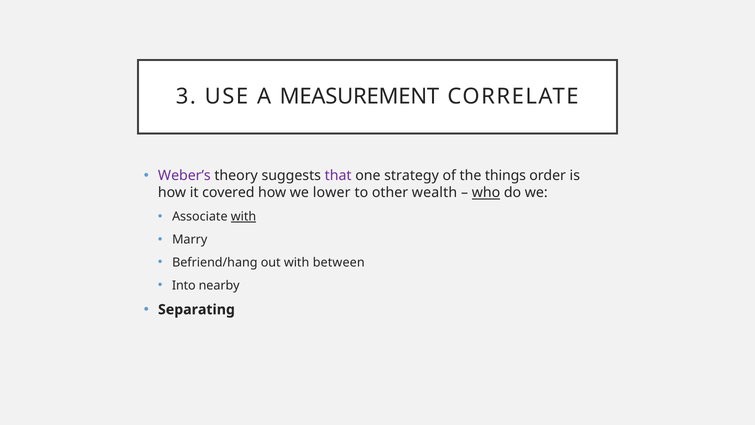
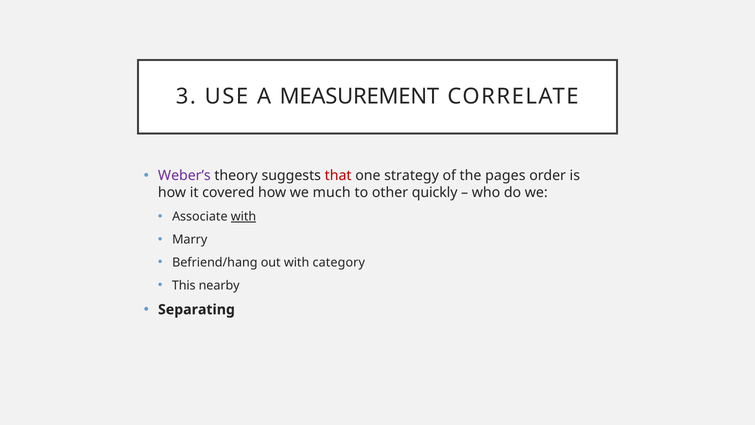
that colour: purple -> red (338, 176)
things: things -> pages (505, 176)
lower: lower -> much (332, 193)
wealth: wealth -> quickly (435, 193)
who underline: present -> none (486, 193)
between: between -> category (339, 262)
Into: Into -> This (184, 285)
